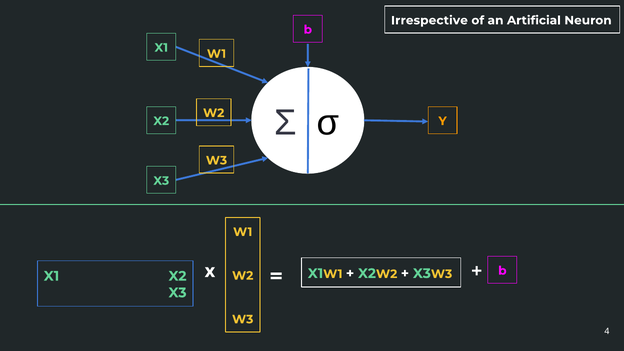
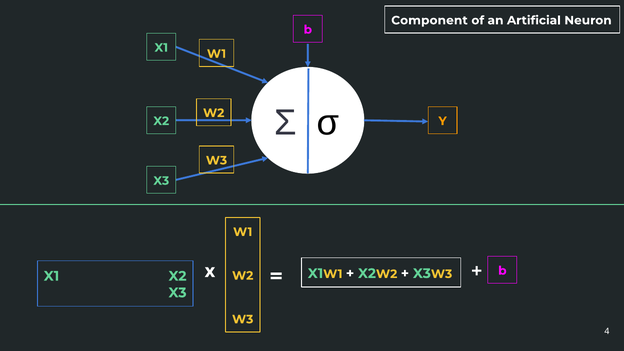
Irrespective: Irrespective -> Component (429, 20)
